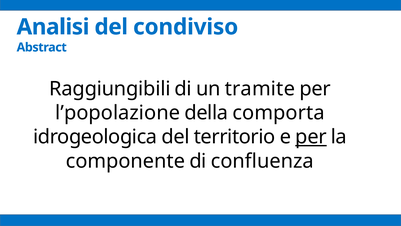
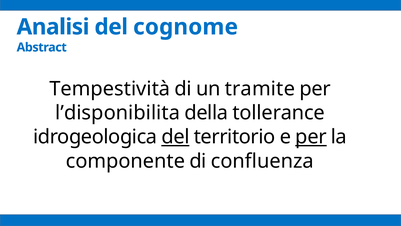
condiviso: condiviso -> cognome (186, 27)
Raggiungibili: Raggiungibili -> Tempestività (110, 89)
l’popolazione: l’popolazione -> l’disponibilita (118, 113)
comporta: comporta -> tollerance (279, 113)
del underline: none -> present (176, 137)
